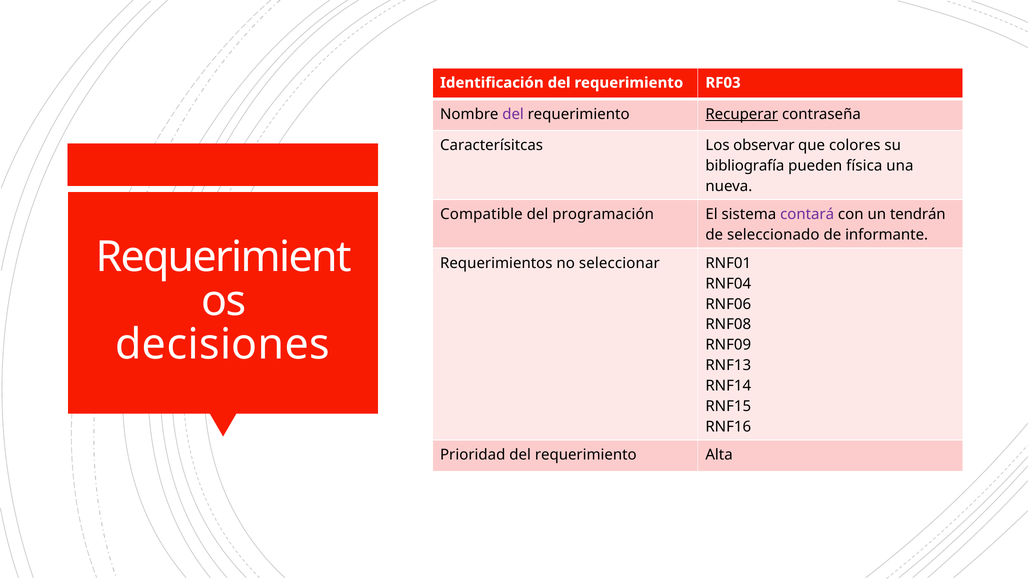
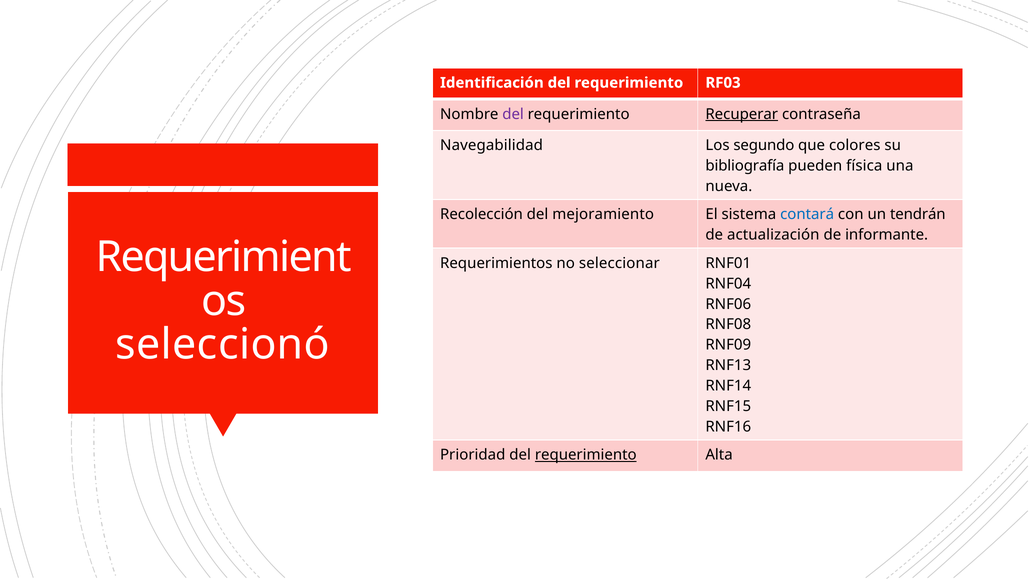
Caracterísitcas: Caracterísitcas -> Navegabilidad (492, 145)
observar: observar -> segundo (764, 145)
Compatible: Compatible -> Recolección (481, 215)
programación: programación -> mejoramiento (603, 215)
contará colour: purple -> blue (807, 215)
seleccionado: seleccionado -> actualización (773, 235)
decisiones: decisiones -> seleccionó (223, 345)
requerimiento underline: none -> present (586, 455)
